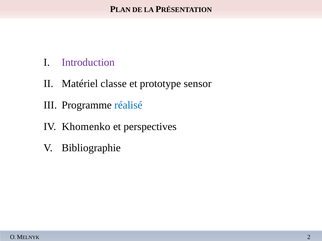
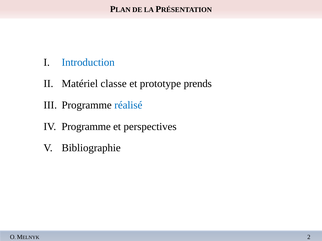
Introduction colour: purple -> blue (88, 62)
sensor: sensor -> prends (198, 84)
Khomenko: Khomenko -> Programme (86, 127)
